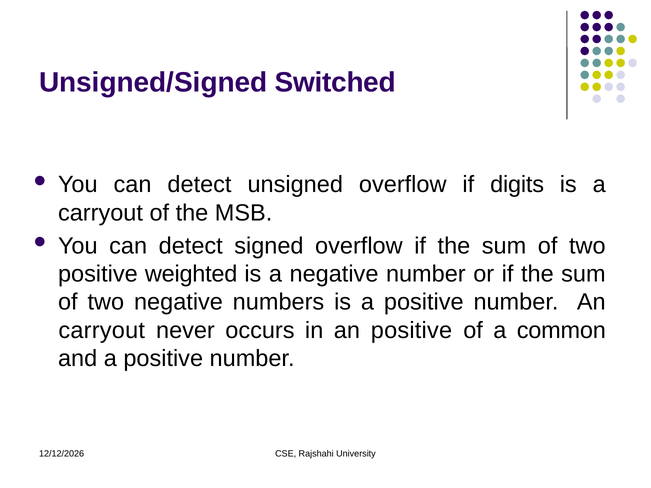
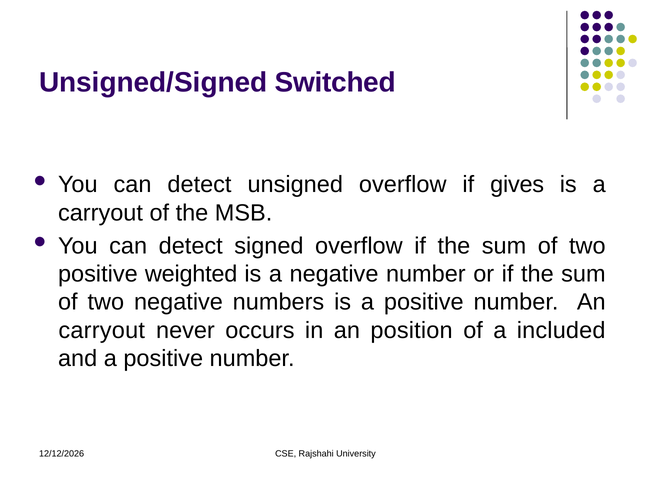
digits: digits -> gives (517, 185)
an positive: positive -> position (412, 330)
common: common -> included (561, 330)
